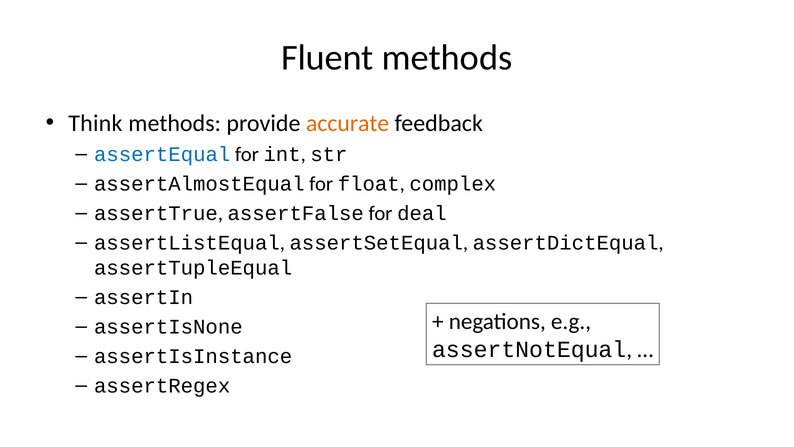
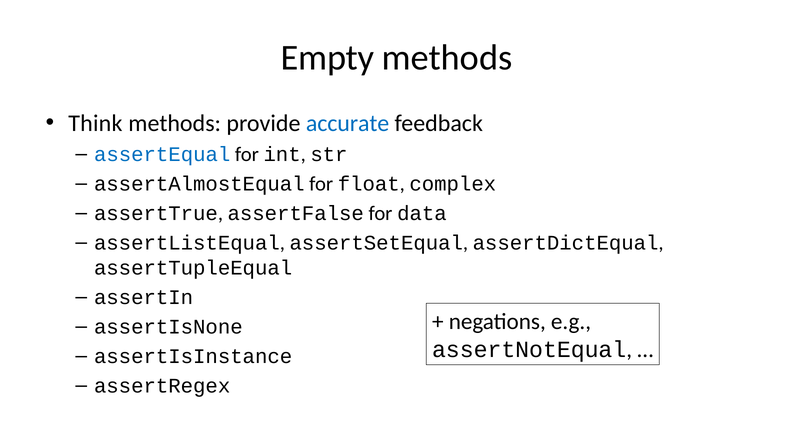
Fluent: Fluent -> Empty (327, 58)
accurate colour: orange -> blue (348, 123)
deal: deal -> data (422, 213)
